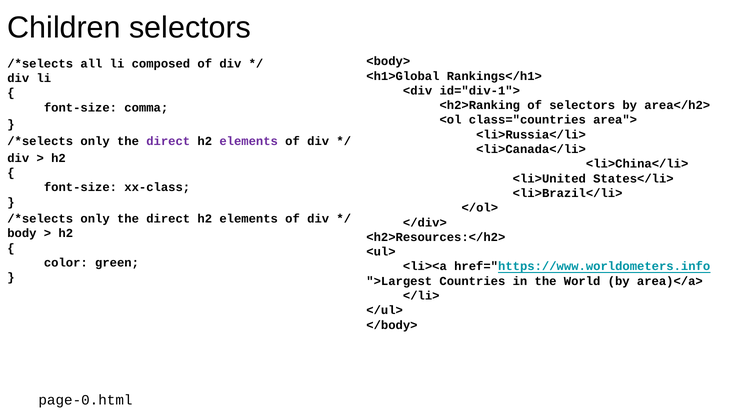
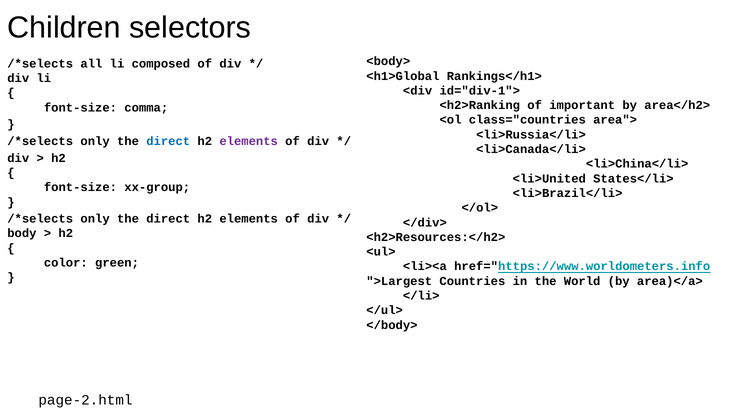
of selectors: selectors -> important (582, 105)
direct colour: purple -> blue (168, 141)
xx-class: xx-class -> xx-group (157, 187)
page-0.html: page-0.html -> page-2.html (85, 400)
